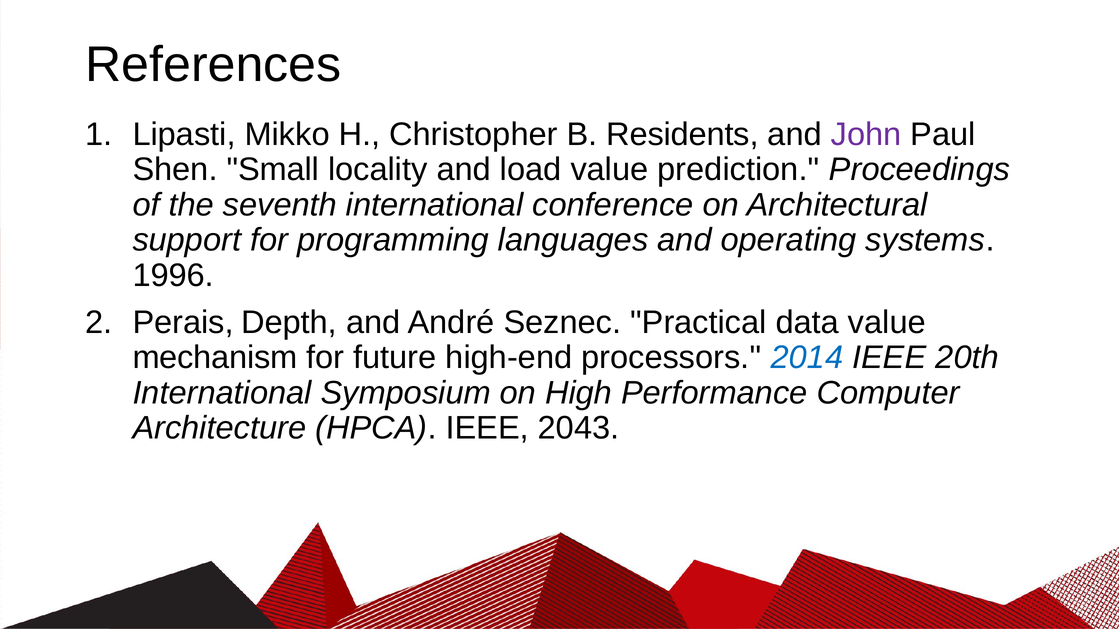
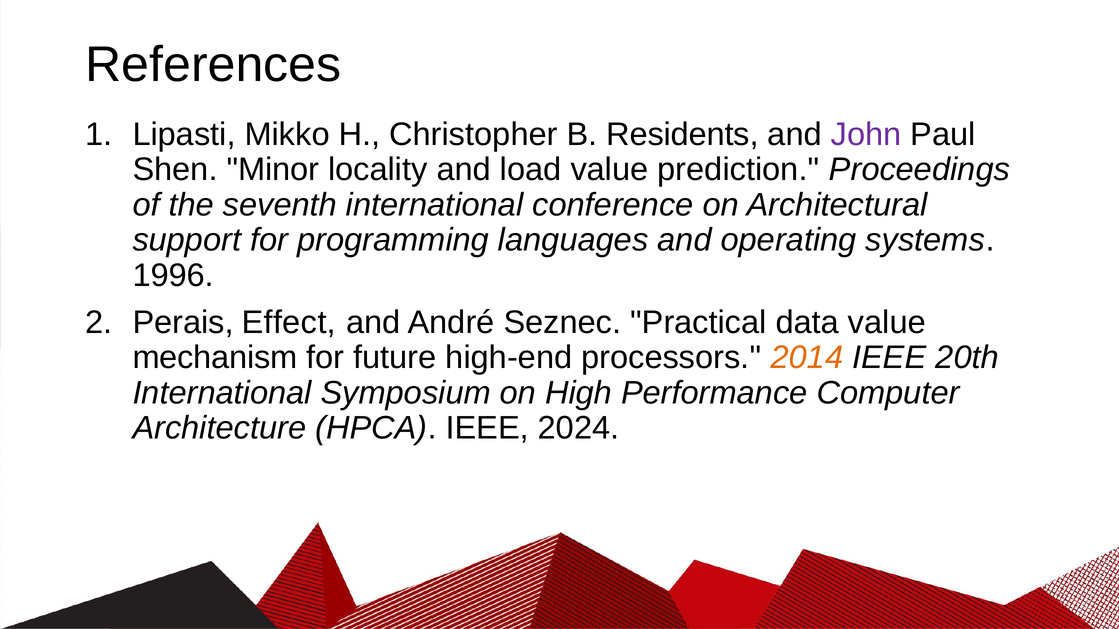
Small: Small -> Minor (273, 170)
Depth: Depth -> Effect (289, 323)
2014 colour: blue -> orange (807, 358)
2043: 2043 -> 2024 (579, 428)
